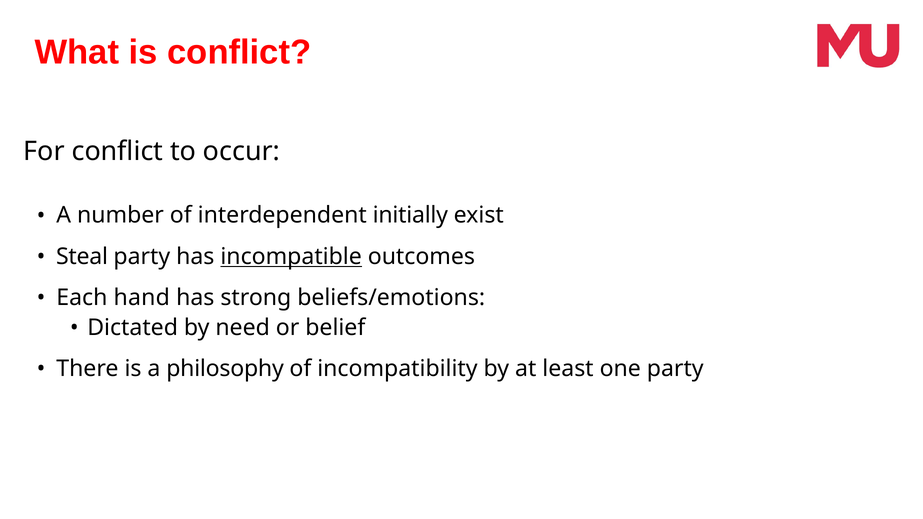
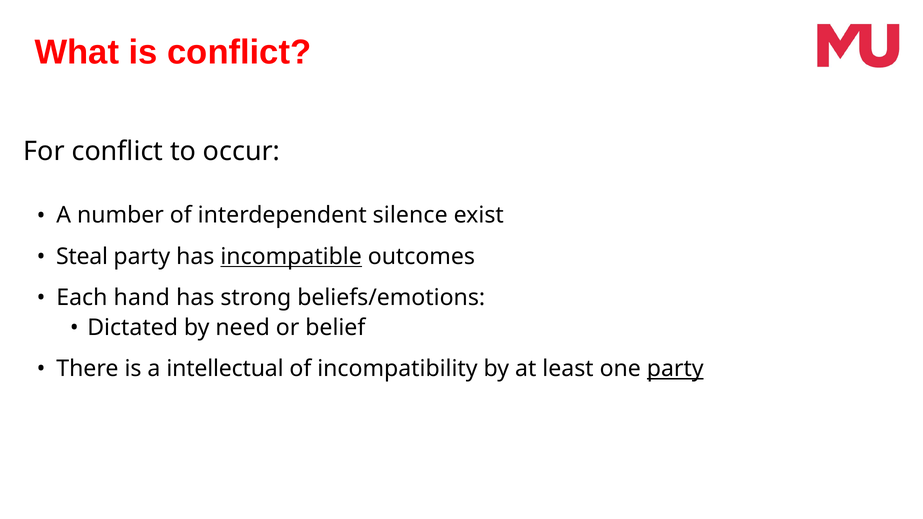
initially: initially -> silence (410, 215)
philosophy: philosophy -> intellectual (225, 369)
party underline: none -> present (675, 369)
